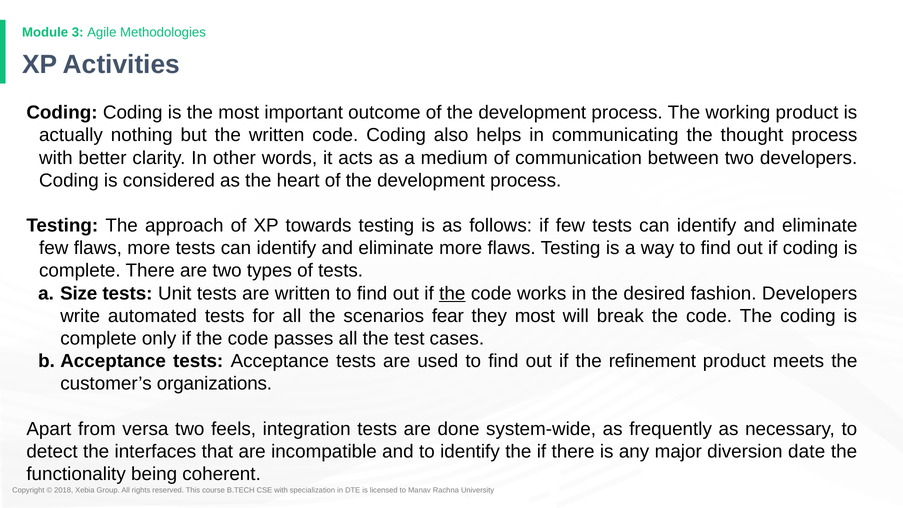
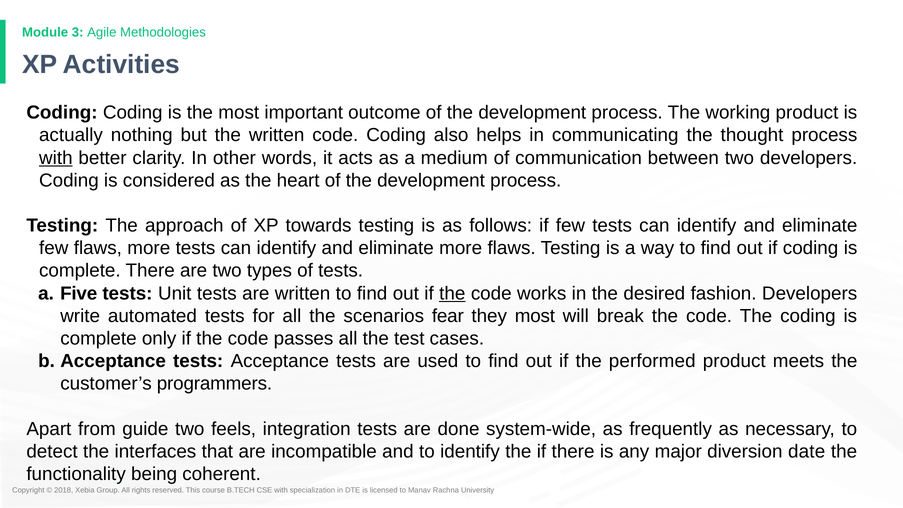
with underline: none -> present (56, 158)
Size: Size -> Five (79, 293)
refinement: refinement -> performed (652, 361)
organizations: organizations -> programmers (214, 384)
versa: versa -> guide (145, 429)
